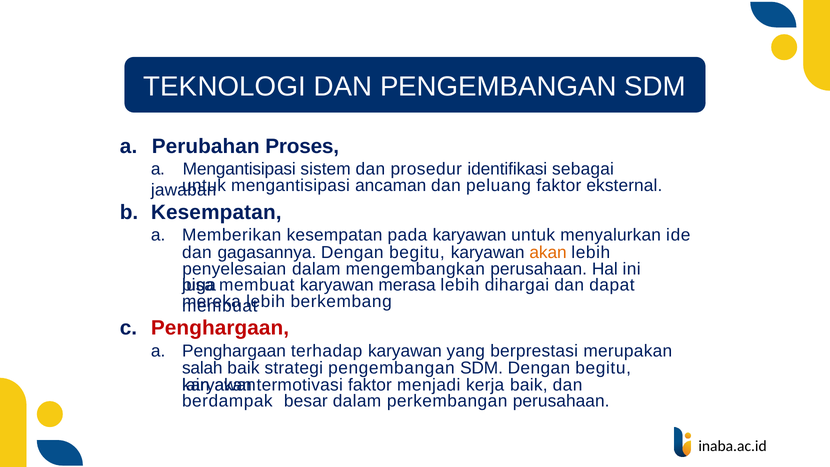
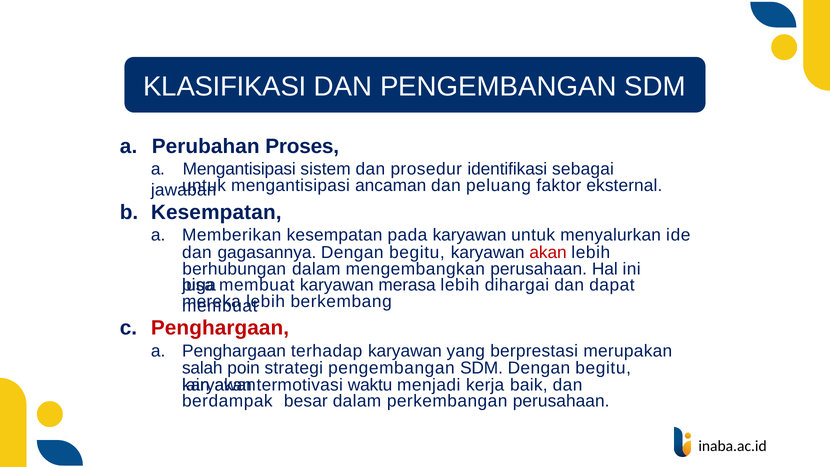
TEKNOLOGI: TEKNOLOGI -> KLASIFIKASI (225, 87)
akan colour: orange -> red (548, 252)
penyelesaian: penyelesaian -> berhubungan (234, 269)
salah baik: baik -> poin (244, 368)
termotivasi faktor: faktor -> waktu (370, 385)
